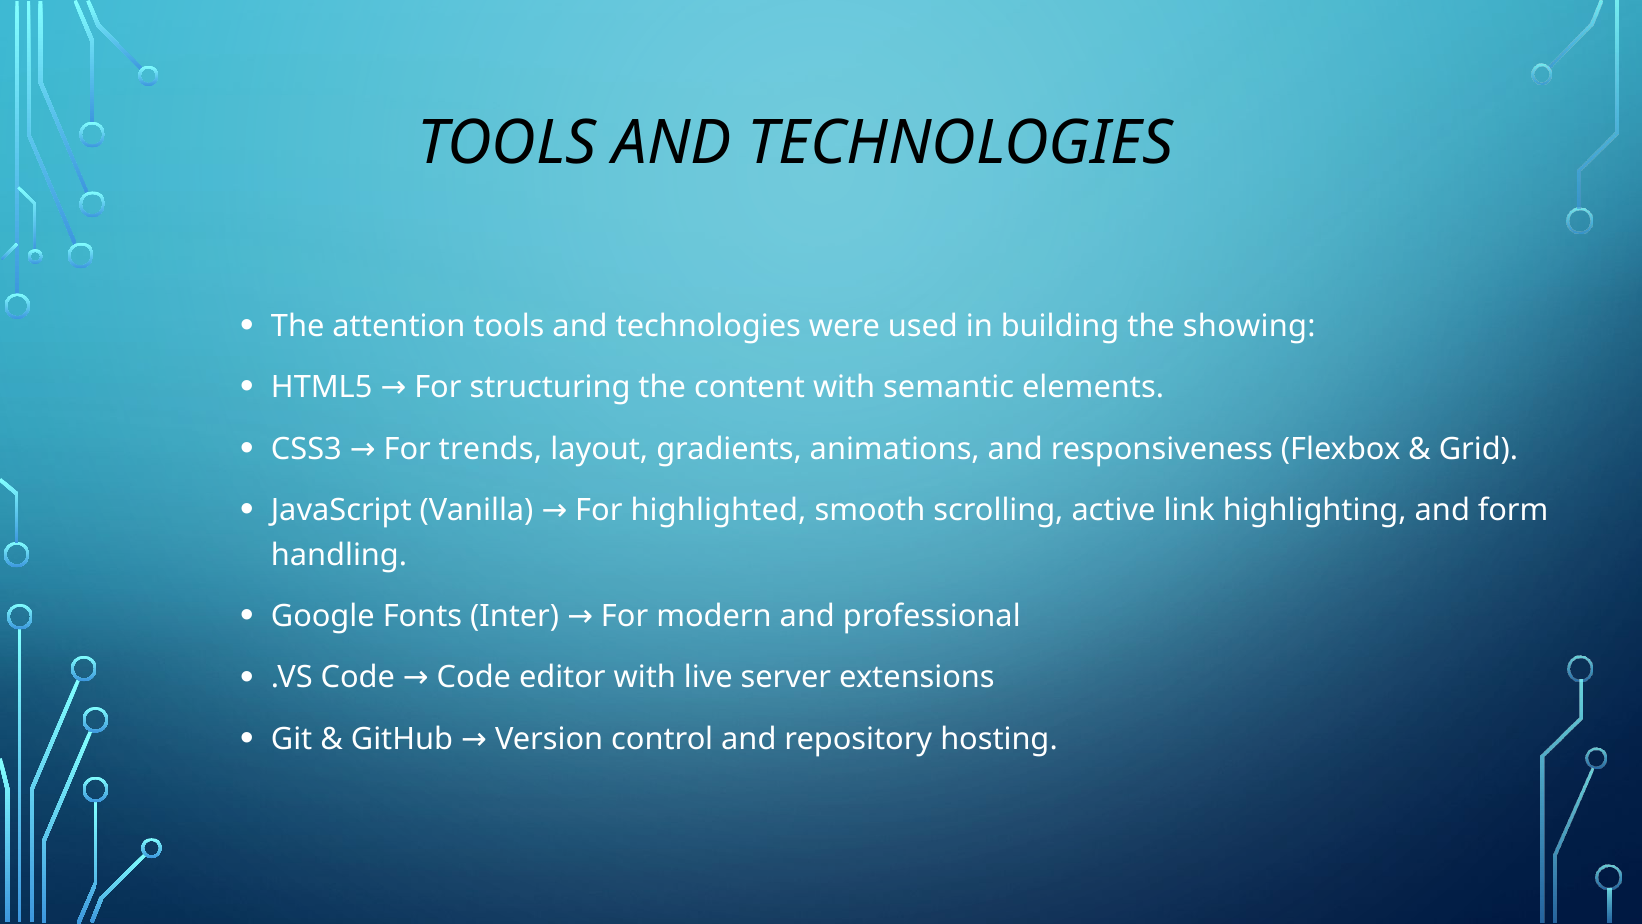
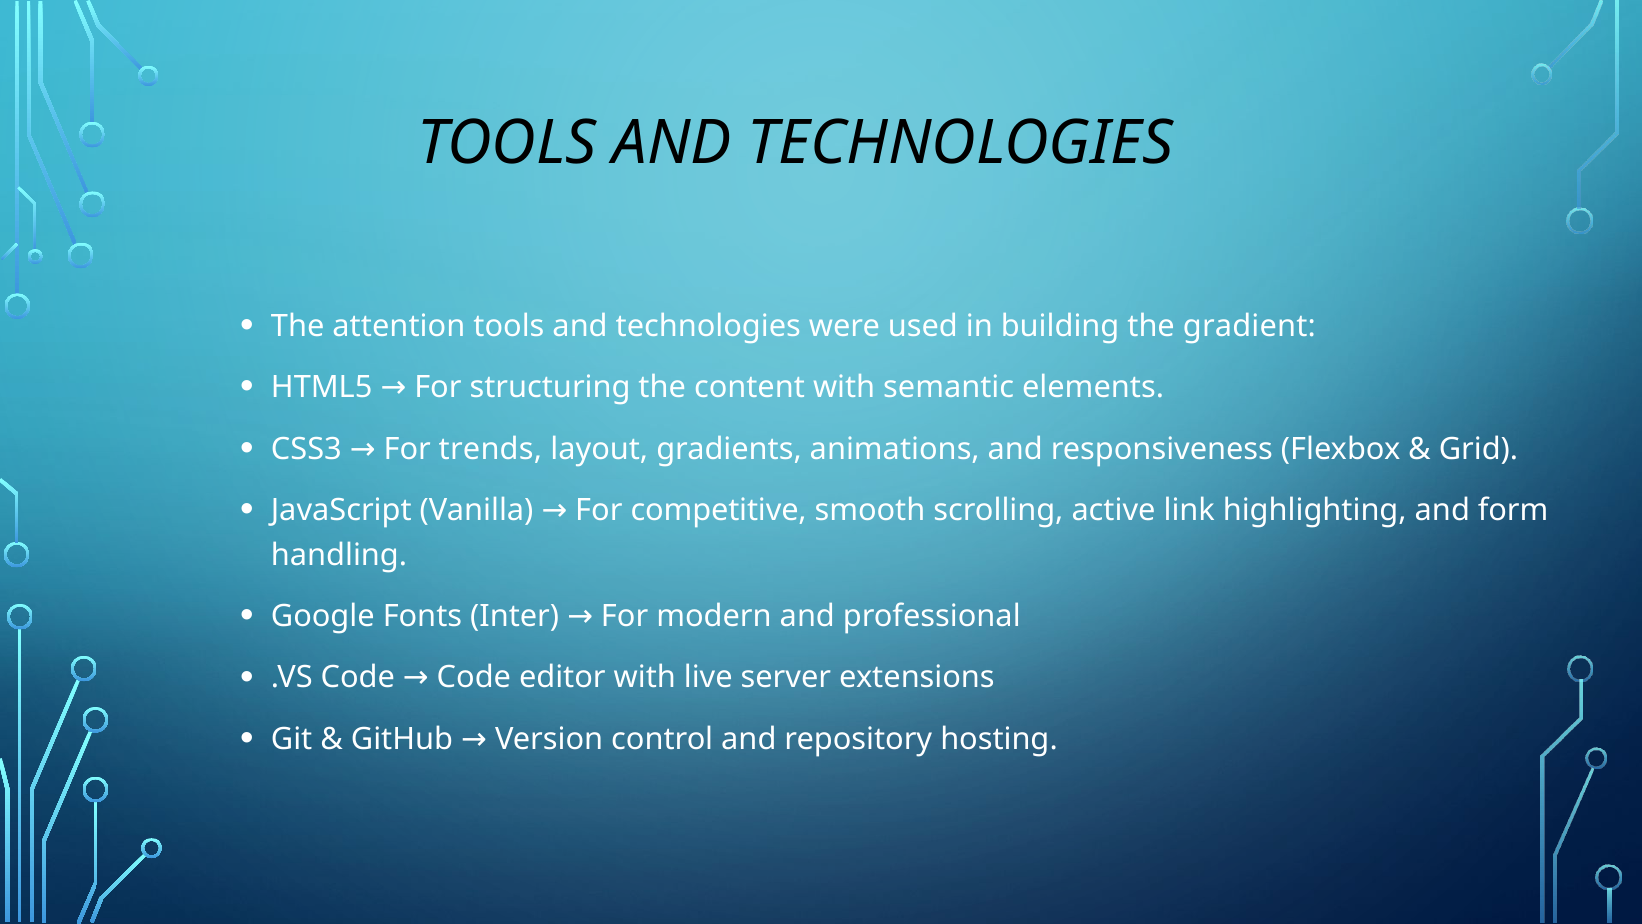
showing: showing -> gradient (1249, 326)
highlighted: highlighted -> competitive (719, 510)
